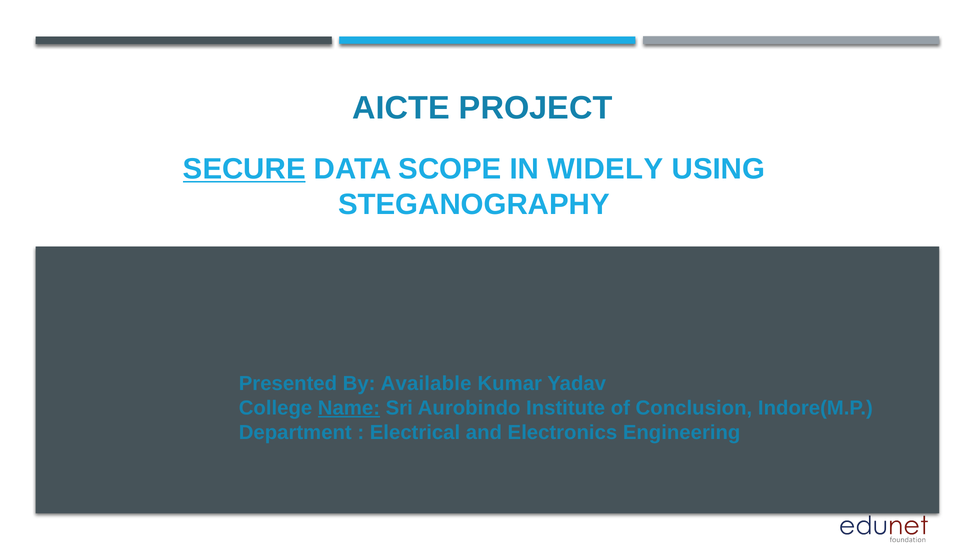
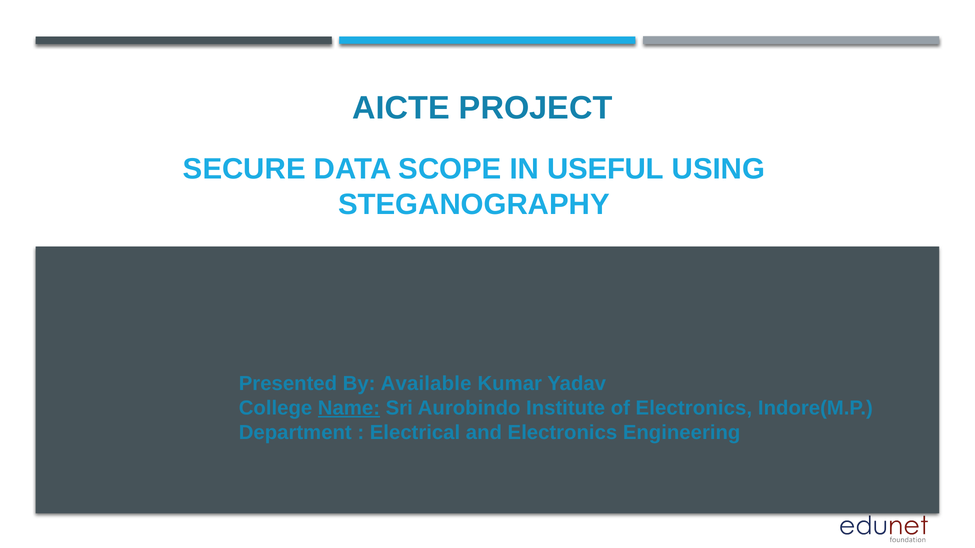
SECURE underline: present -> none (244, 169)
WIDELY: WIDELY -> USEFUL (606, 169)
of Conclusion: Conclusion -> Electronics (694, 408)
